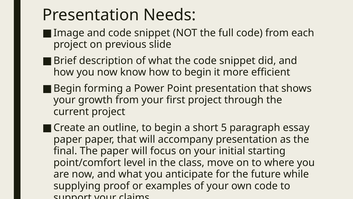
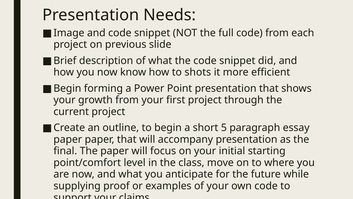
how to begin: begin -> shots (198, 72)
